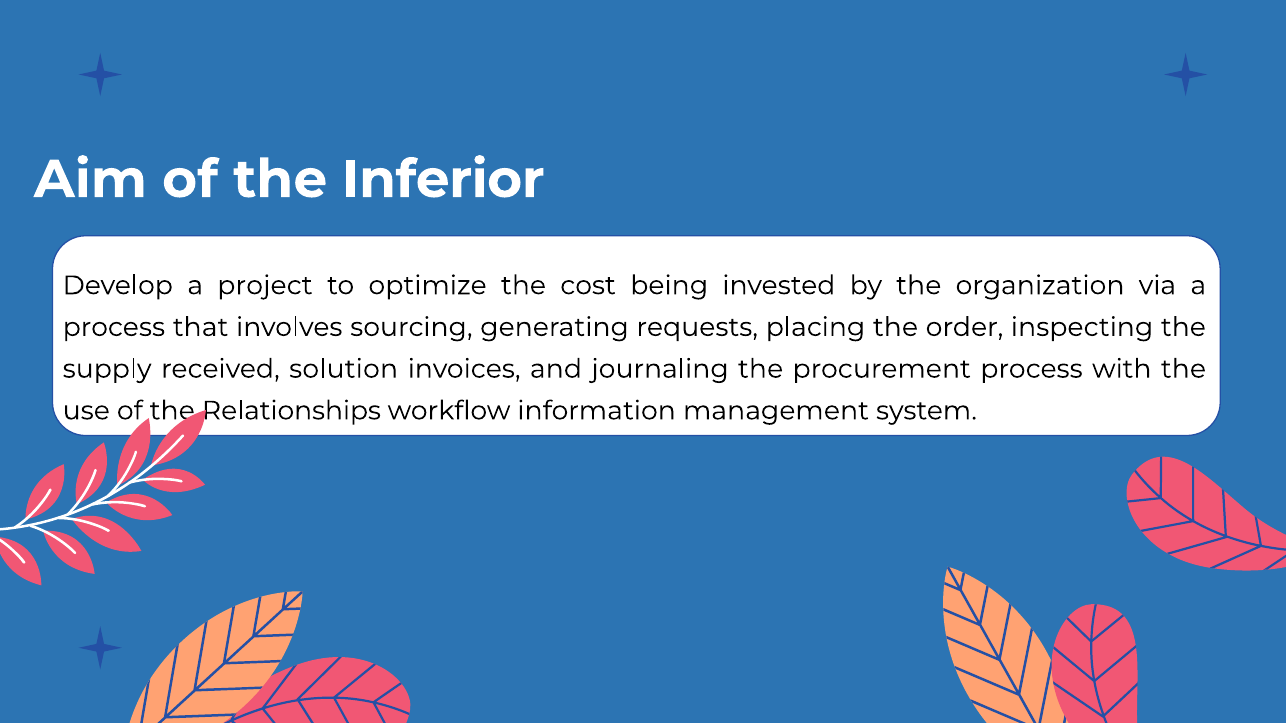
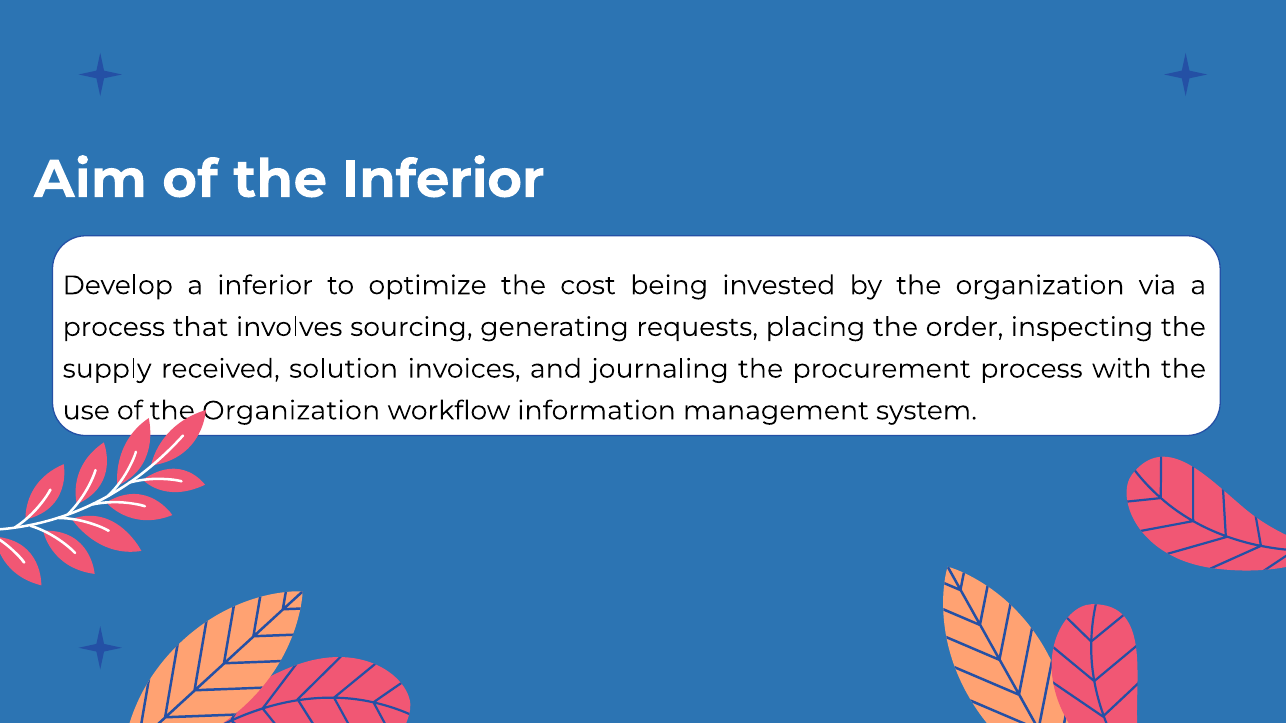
a project: project -> inferior (265, 286)
Relationships: Relationships -> Organization (291, 411)
